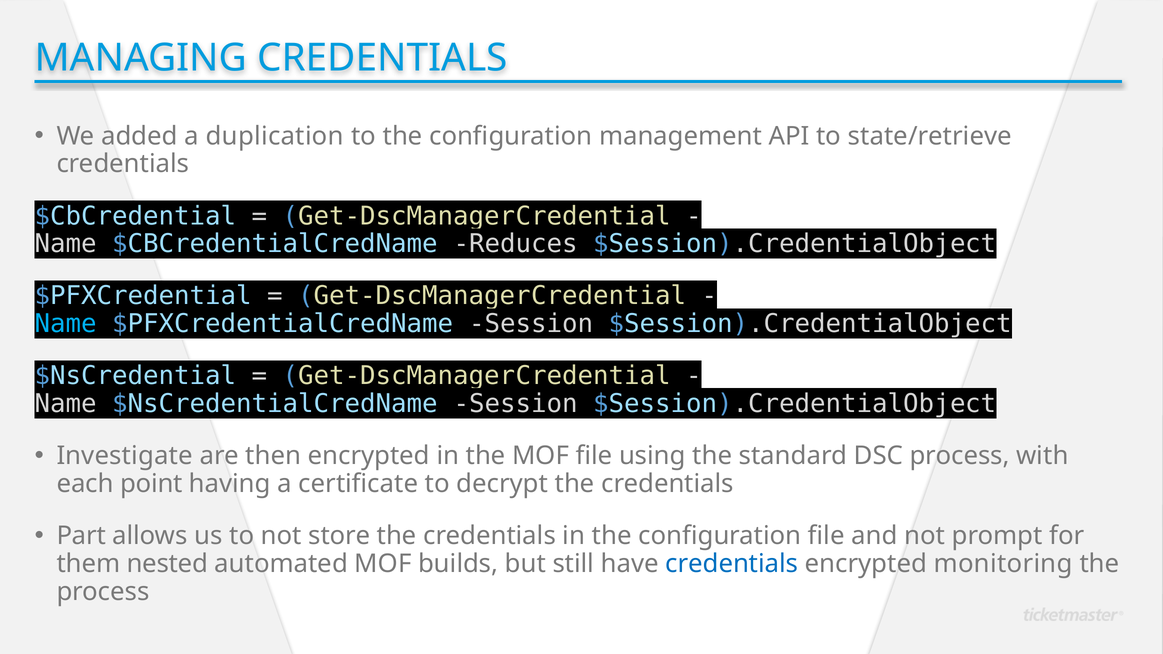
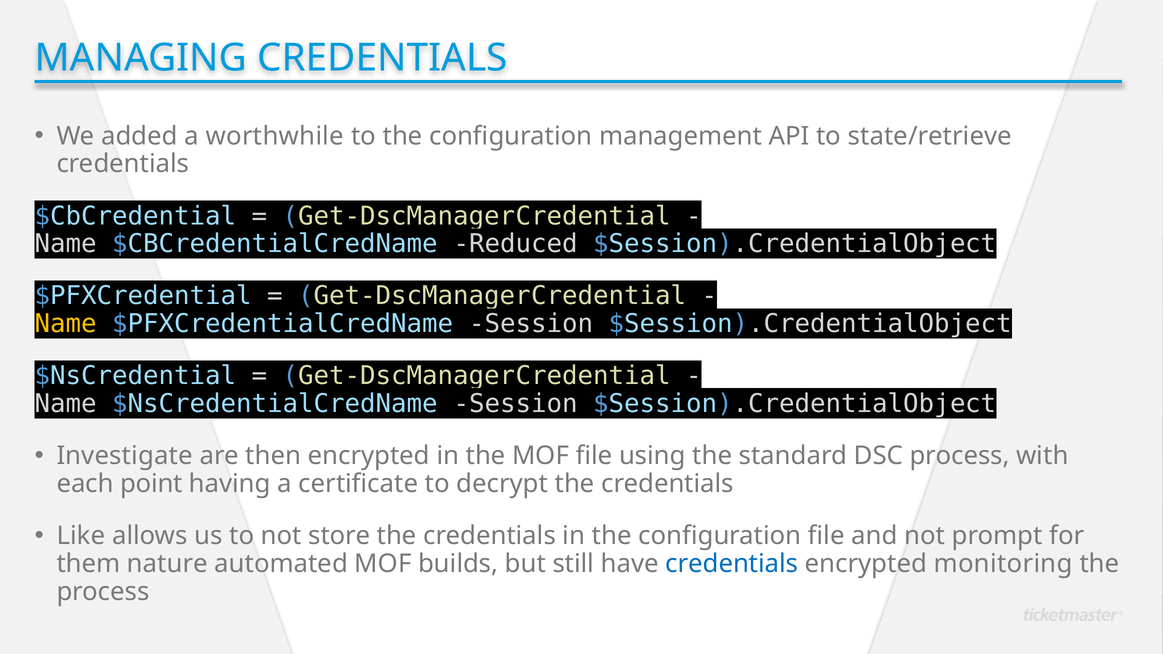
duplication: duplication -> worthwhile (275, 136)
Reduces: Reduces -> Reduced (516, 244)
Name colour: light blue -> yellow (66, 324)
Part: Part -> Like (81, 536)
nested: nested -> nature (167, 564)
